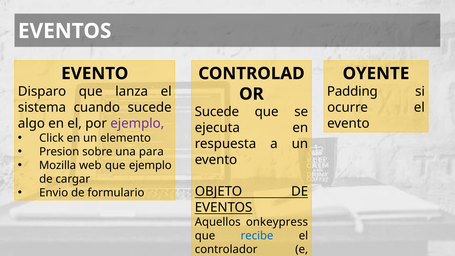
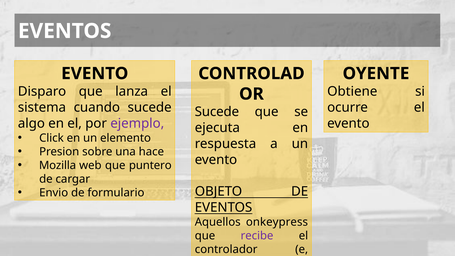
Padding: Padding -> Obtiene (352, 91)
para: para -> hace (151, 152)
que ejemplo: ejemplo -> puntero (150, 165)
recibe colour: blue -> purple (257, 236)
